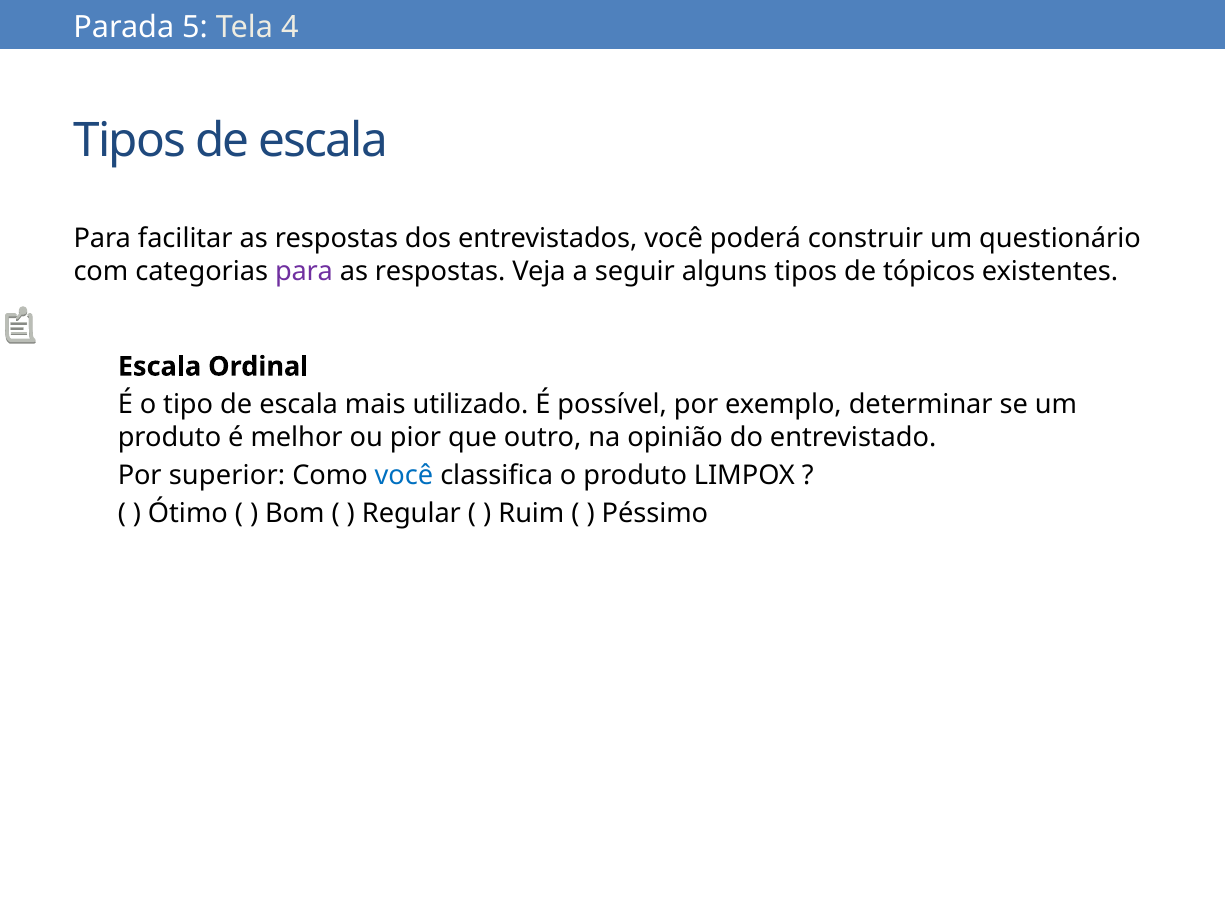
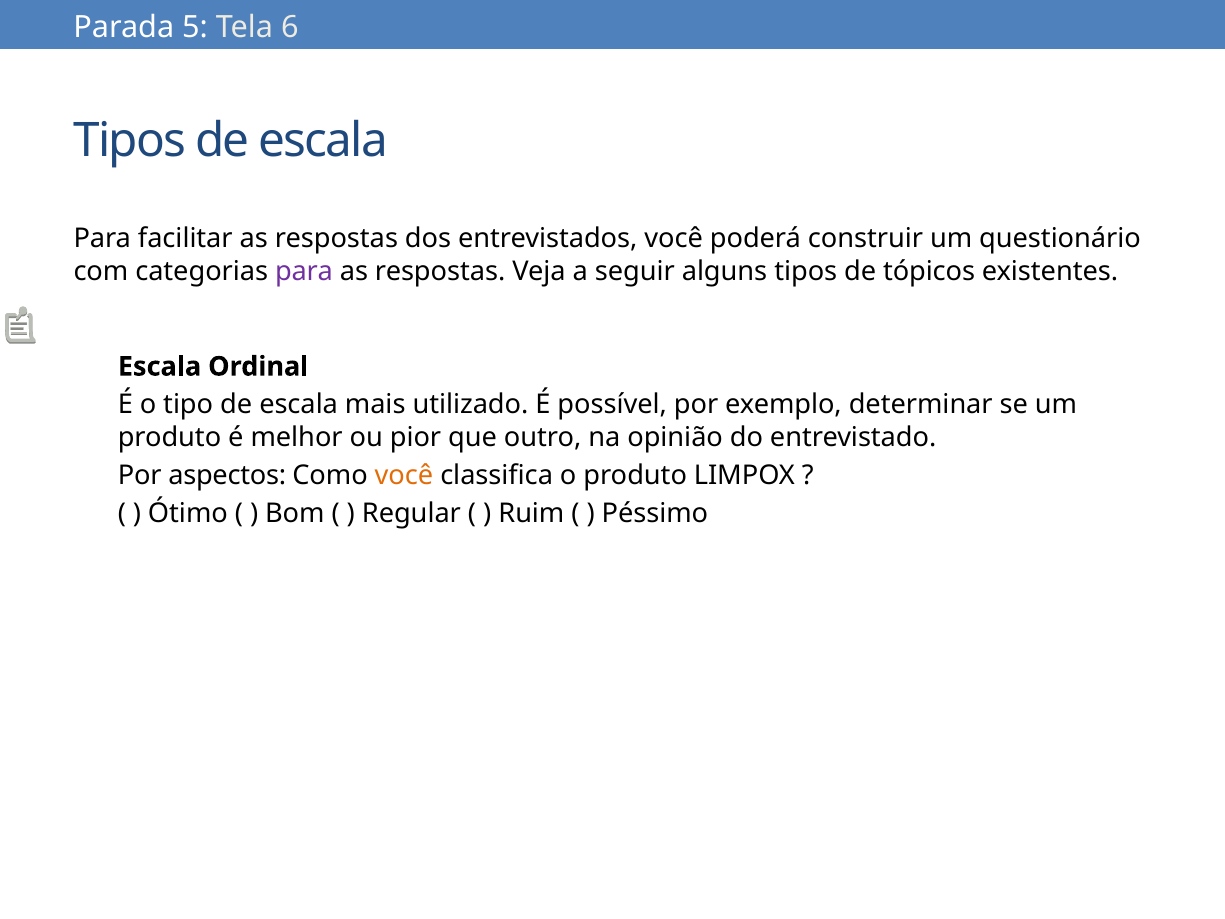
4: 4 -> 6 (290, 28)
superior: superior -> aspectos (227, 475)
você colour: blue -> orange (404, 475)
